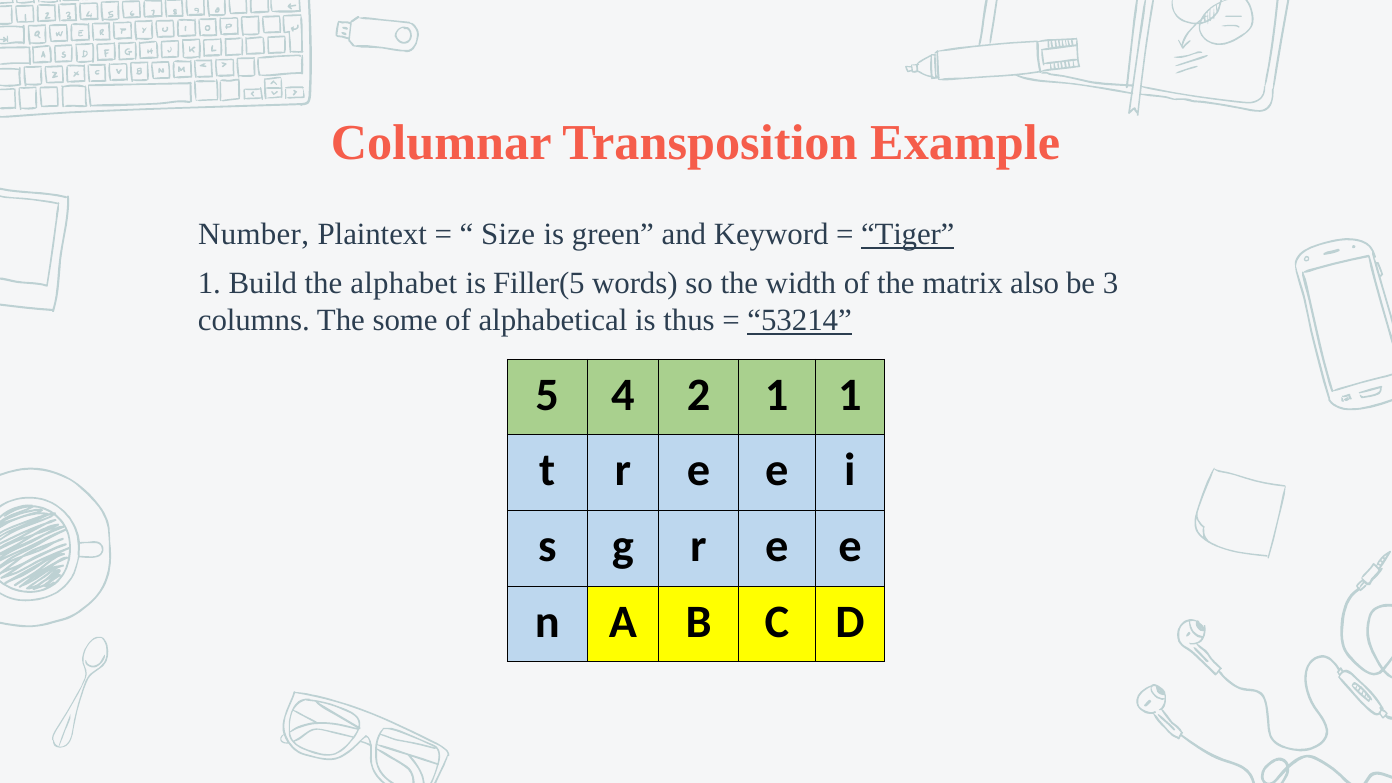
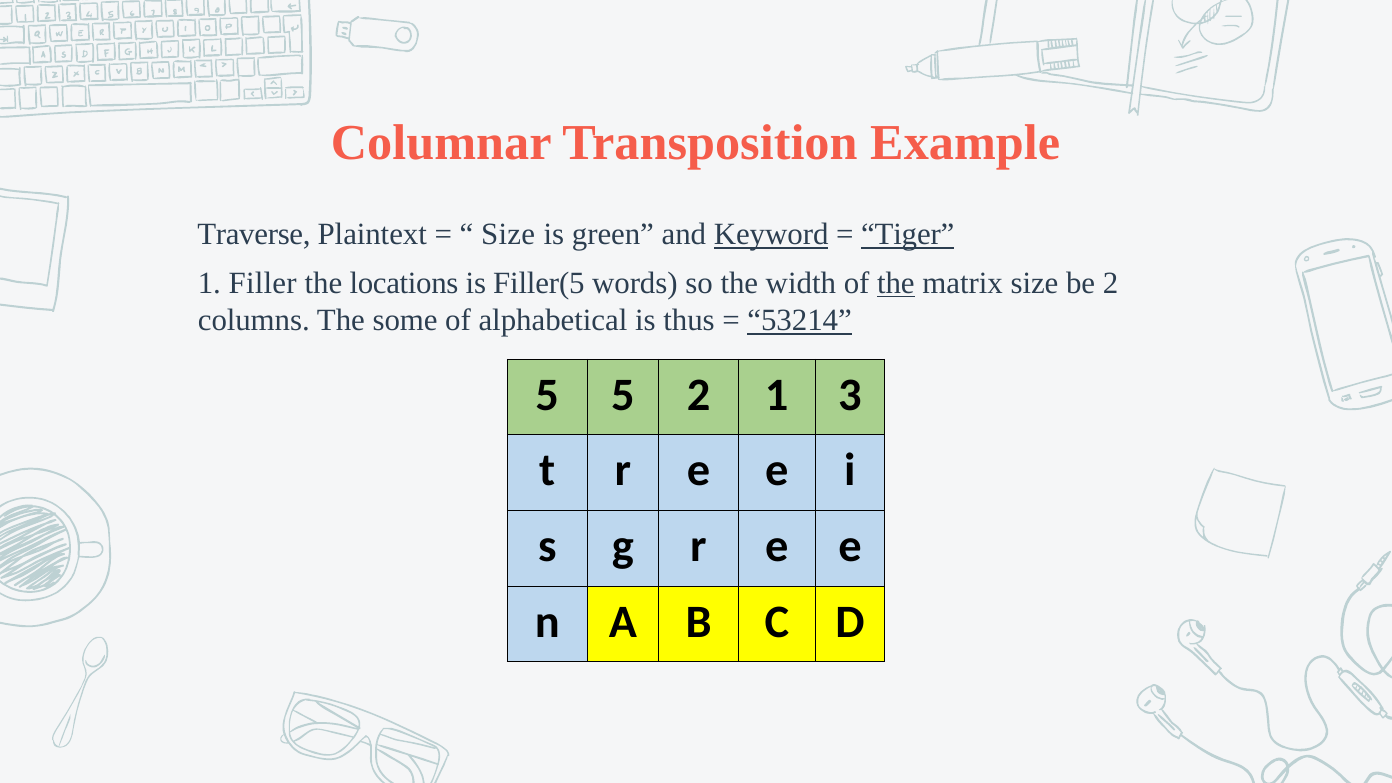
Number: Number -> Traverse (254, 234)
Keyword underline: none -> present (771, 234)
Build: Build -> Filler (263, 283)
alphabet: alphabet -> locations (404, 283)
the underline: none -> present (896, 283)
matrix also: also -> size (1034, 283)
be 3: 3 -> 2 (1111, 283)
5 4: 4 -> 5 (623, 395)
1 1: 1 -> 3 (850, 395)
